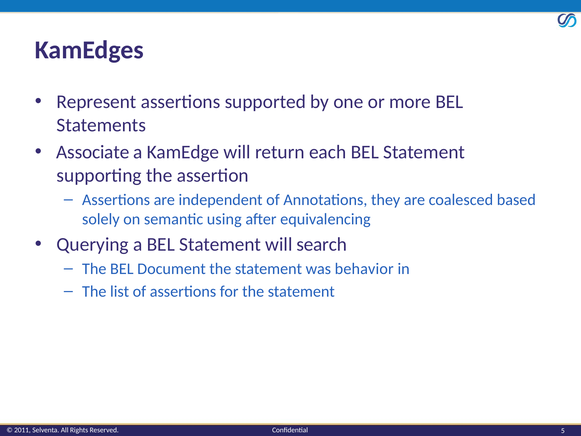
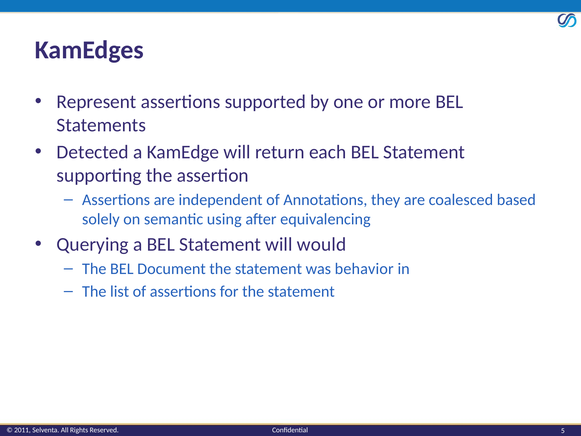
Associate: Associate -> Detected (93, 152)
search: search -> would (322, 244)
